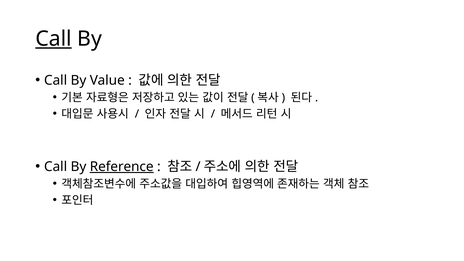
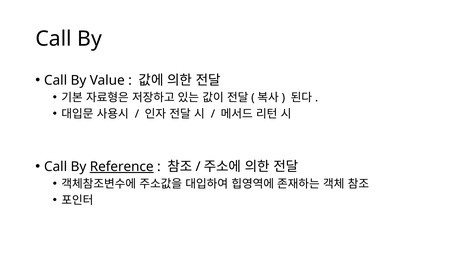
Call underline: present -> none (54, 39)
